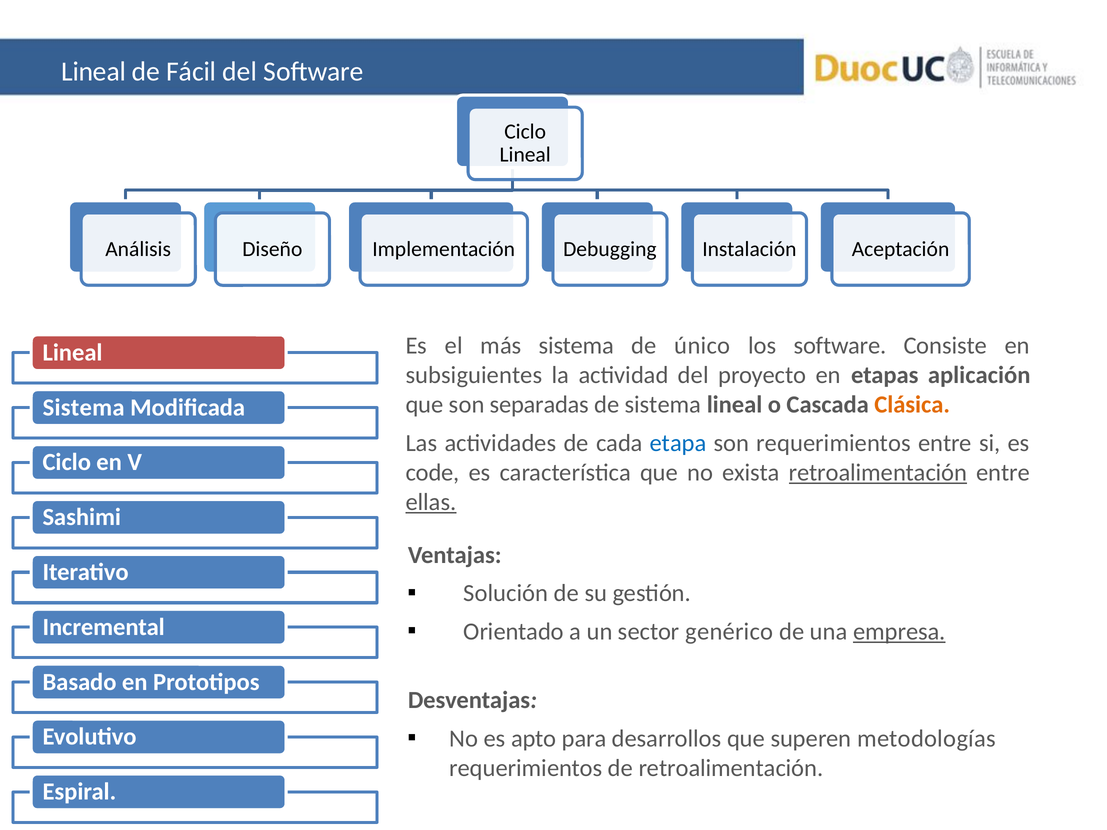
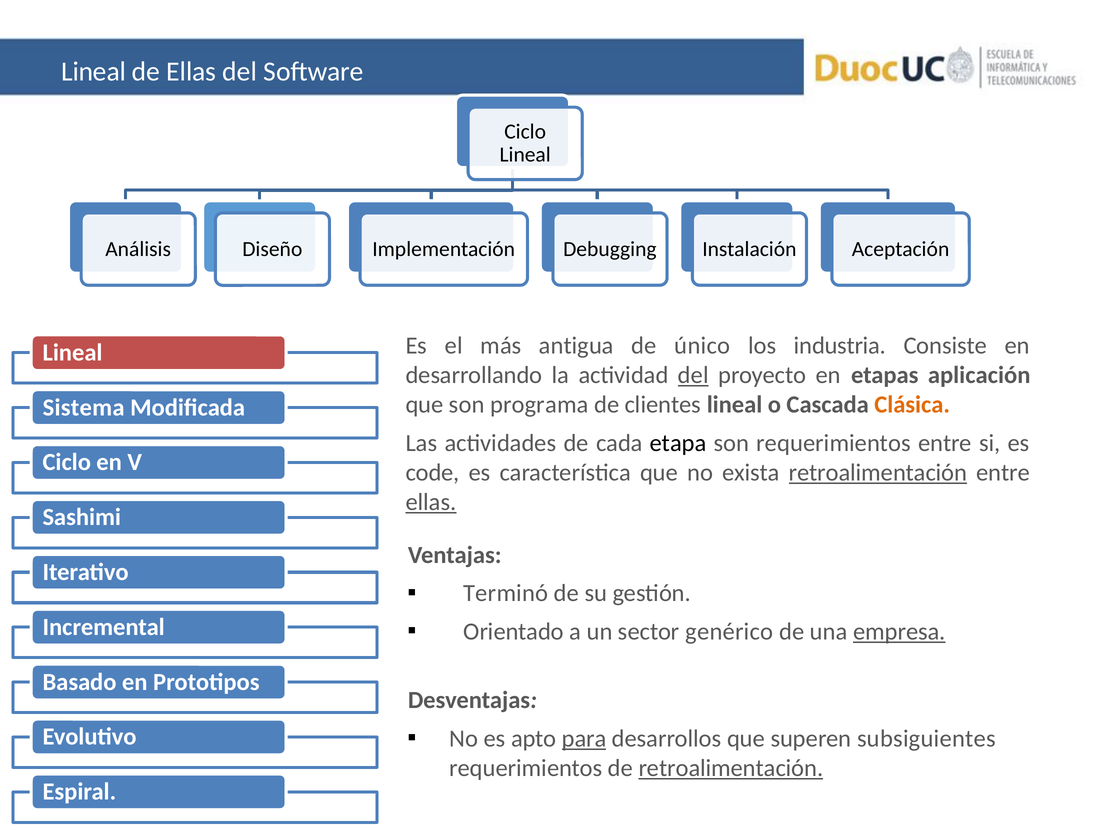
de Fácil: Fácil -> Ellas (191, 72)
más sistema: sistema -> antigua (576, 346)
los software: software -> industria (840, 346)
subsiguientes: subsiguientes -> desarrollando (474, 375)
del underline: none -> present (693, 375)
separadas: separadas -> programa (539, 405)
de sistema: sistema -> clientes (663, 405)
etapa colour: blue -> black (678, 443)
Solución: Solución -> Terminó (506, 594)
para underline: none -> present (584, 739)
metodologías: metodologías -> subsiguientes (927, 739)
retroalimentación underline: none -> present (731, 768)
